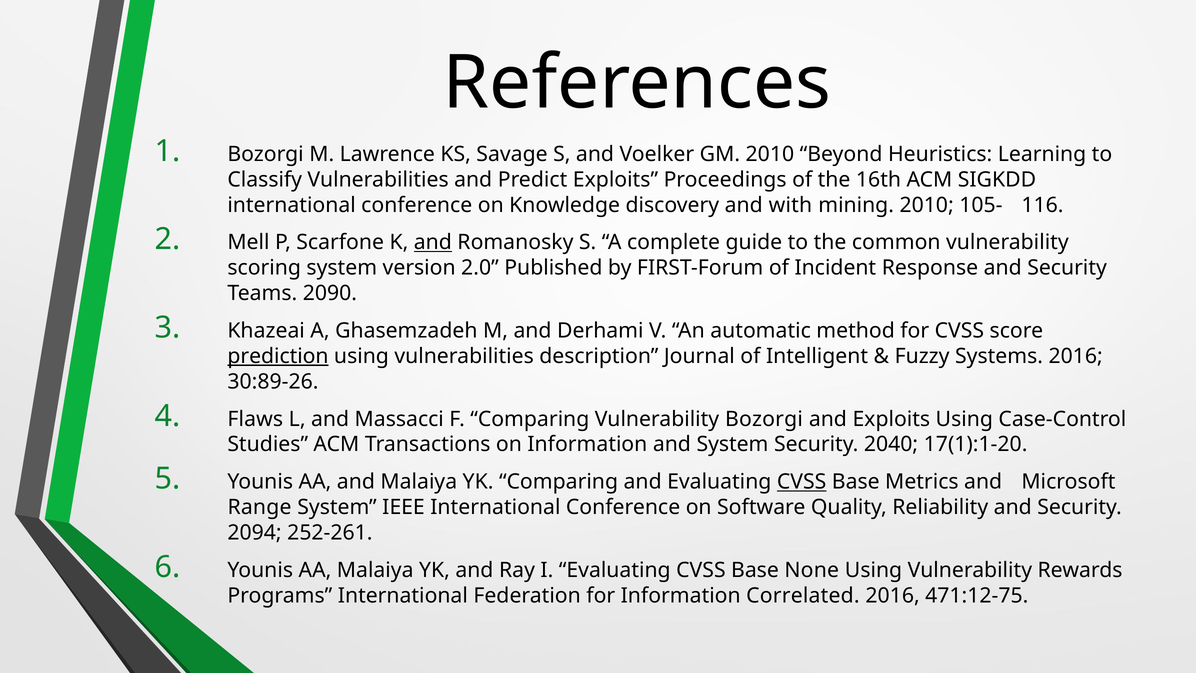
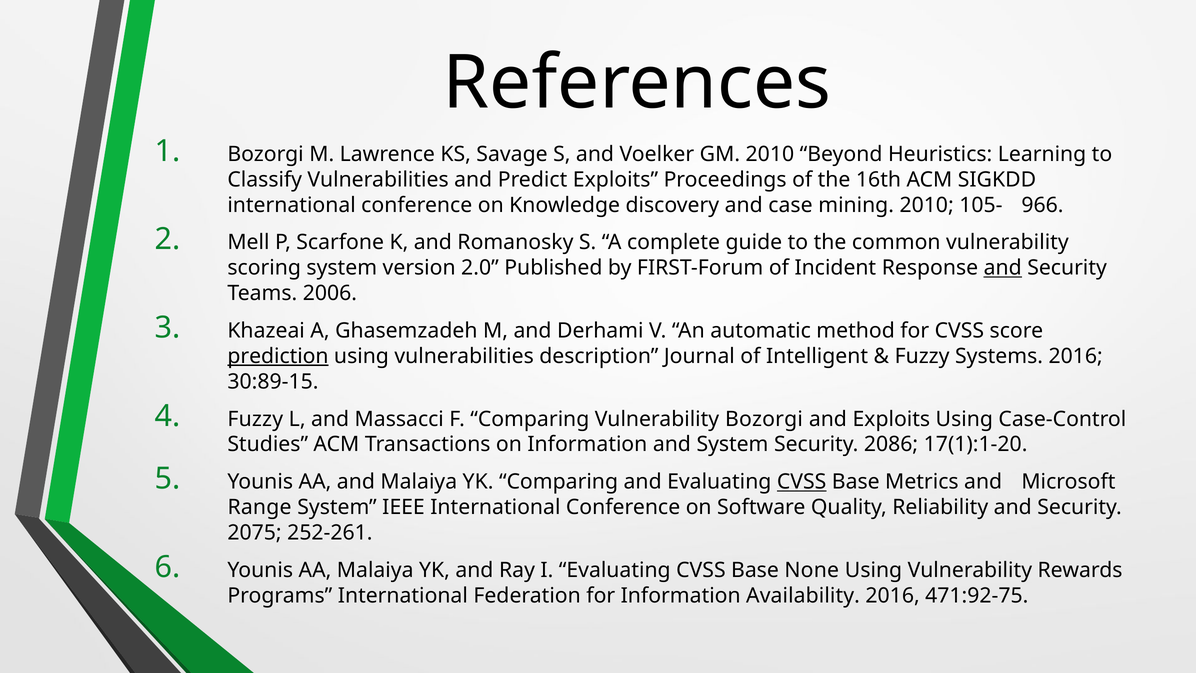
with: with -> case (790, 205)
116: 116 -> 966 (1042, 205)
and underline: present -> none (433, 242)
and underline: none -> present (1003, 268)
2090: 2090 -> 2006 (330, 293)
30:89-26: 30:89-26 -> 30:89-15 (273, 382)
Flaws: Flaws -> Fuzzy (255, 419)
2040: 2040 -> 2086 (891, 444)
2094: 2094 -> 2075 (255, 533)
Correlated: Correlated -> Availability (803, 595)
471:12-75: 471:12-75 -> 471:92-75 (977, 595)
